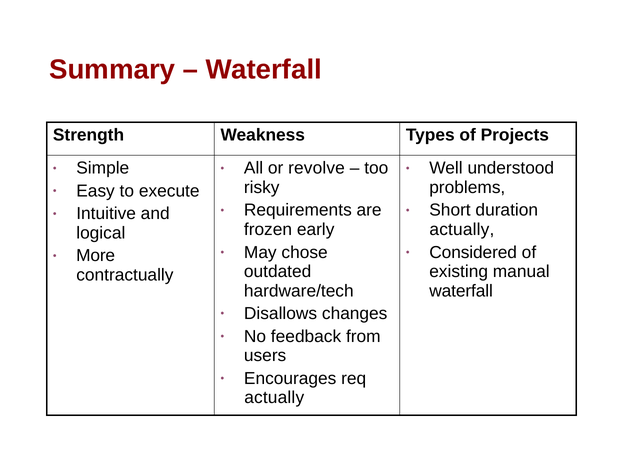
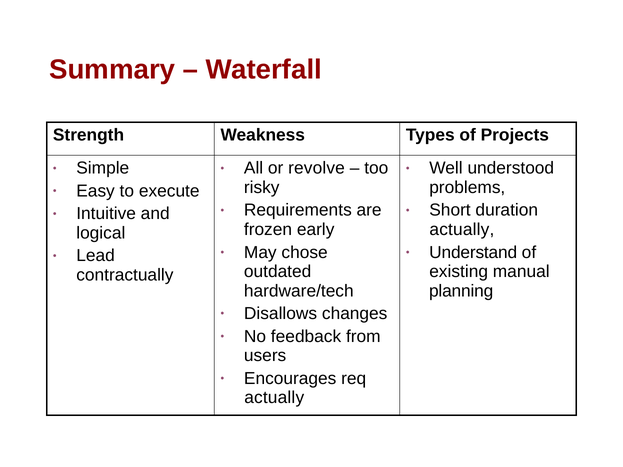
Considered: Considered -> Understand (473, 252)
More: More -> Lead (96, 256)
waterfall: waterfall -> planning (461, 291)
